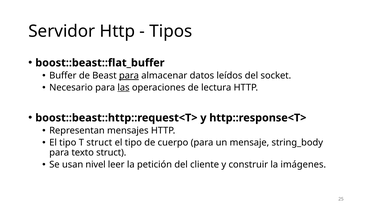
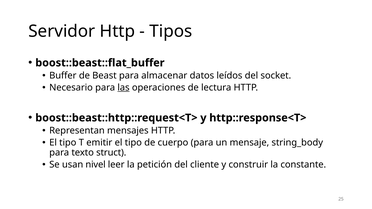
para underline: present -> none (129, 76)
T struct: struct -> emitir (99, 143)
imágenes: imágenes -> constante (303, 165)
